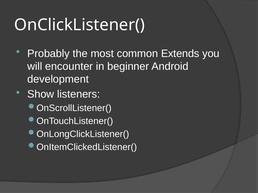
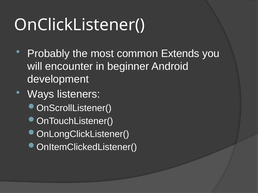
Show: Show -> Ways (41, 94)
